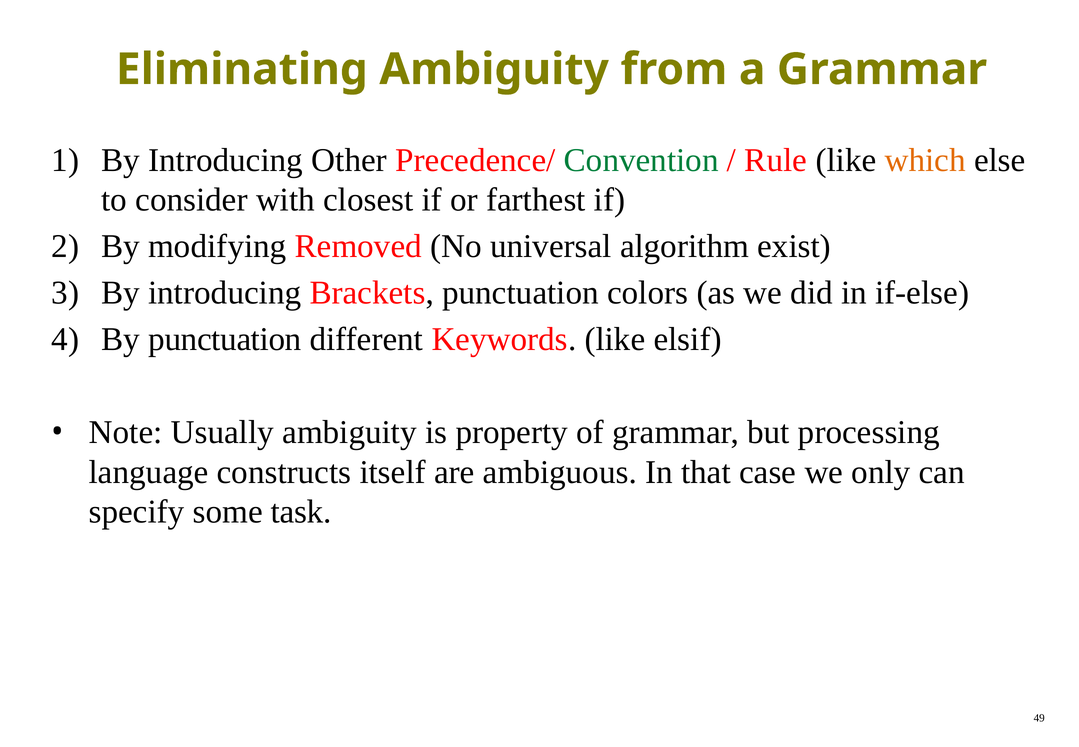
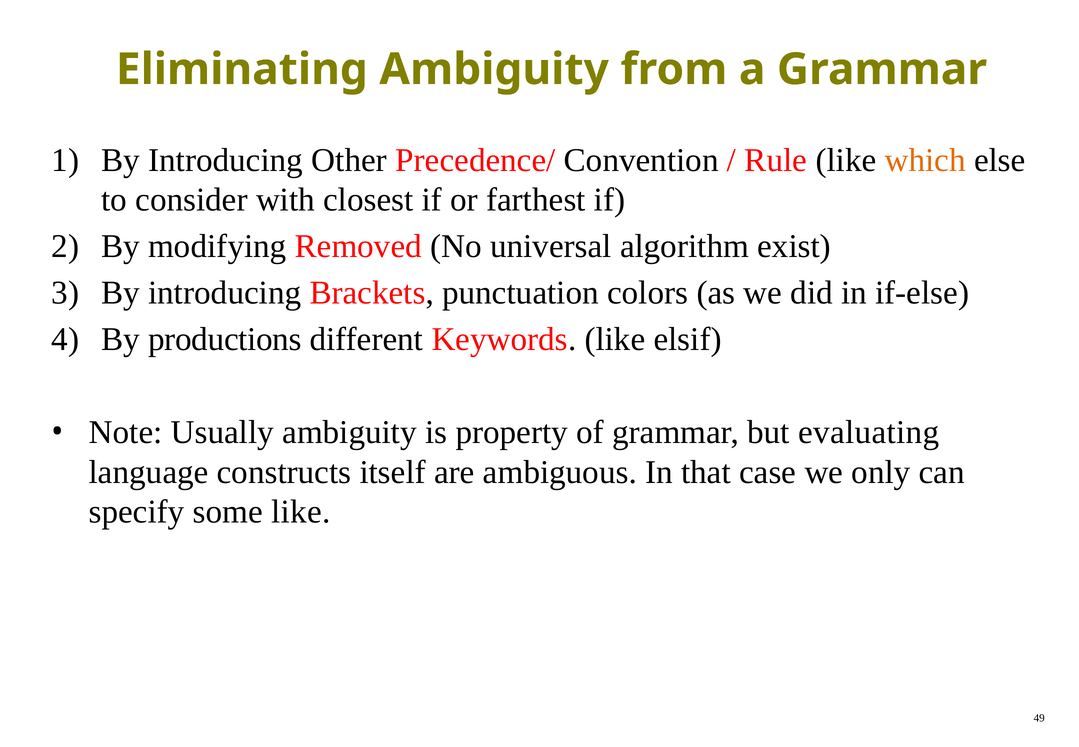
Convention colour: green -> black (641, 160)
By punctuation: punctuation -> productions (225, 339)
processing: processing -> evaluating (869, 432)
some task: task -> like (301, 512)
